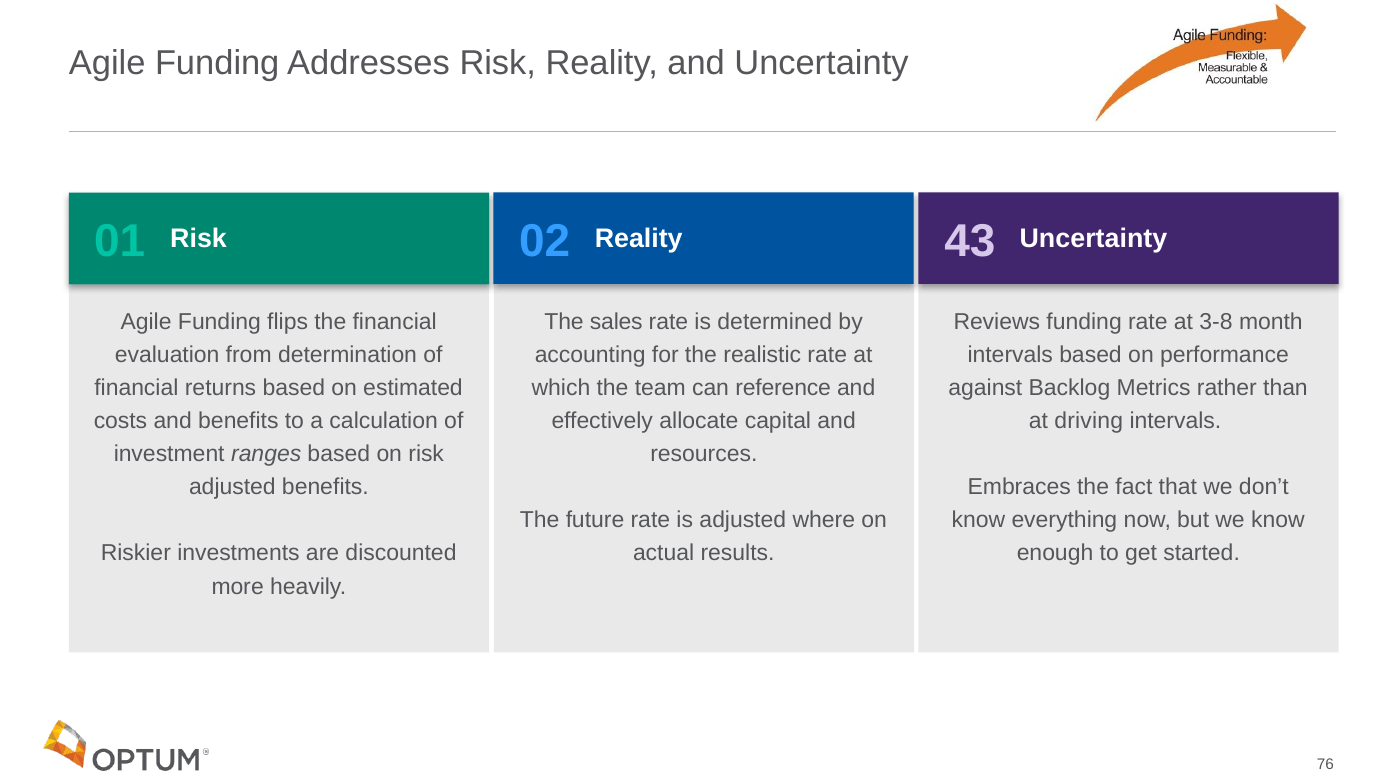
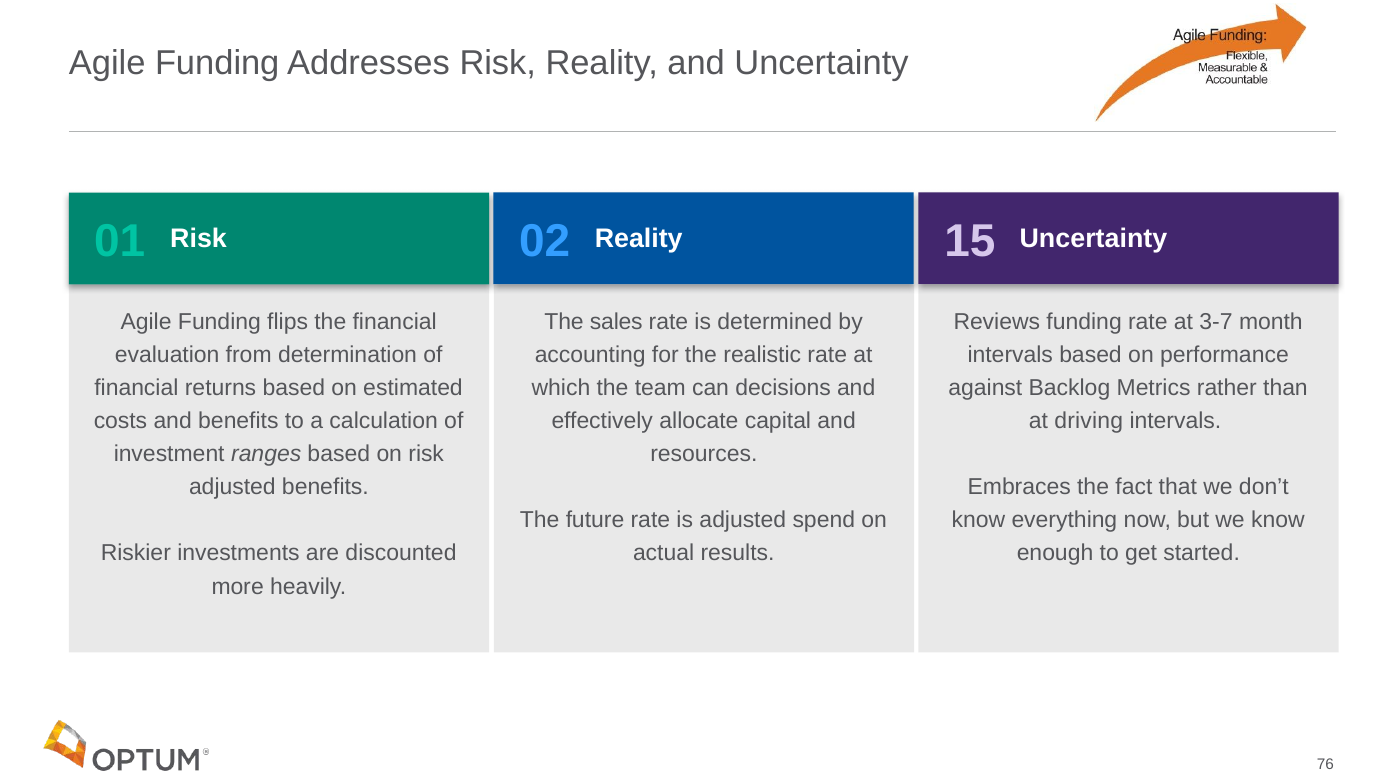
43: 43 -> 15 (970, 242)
3-8: 3-8 -> 3-7 (1216, 322)
reference: reference -> decisions (783, 388)
where: where -> spend (824, 520)
